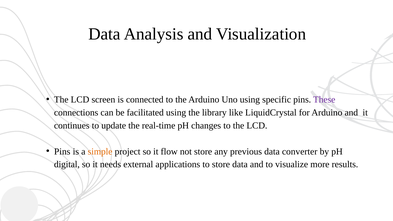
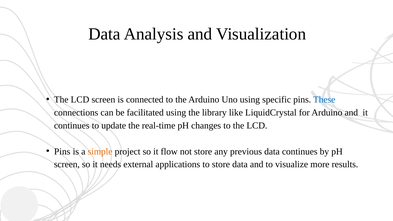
These colour: purple -> blue (324, 100)
data converter: converter -> continues (300, 151)
digital: digital -> screen (67, 164)
